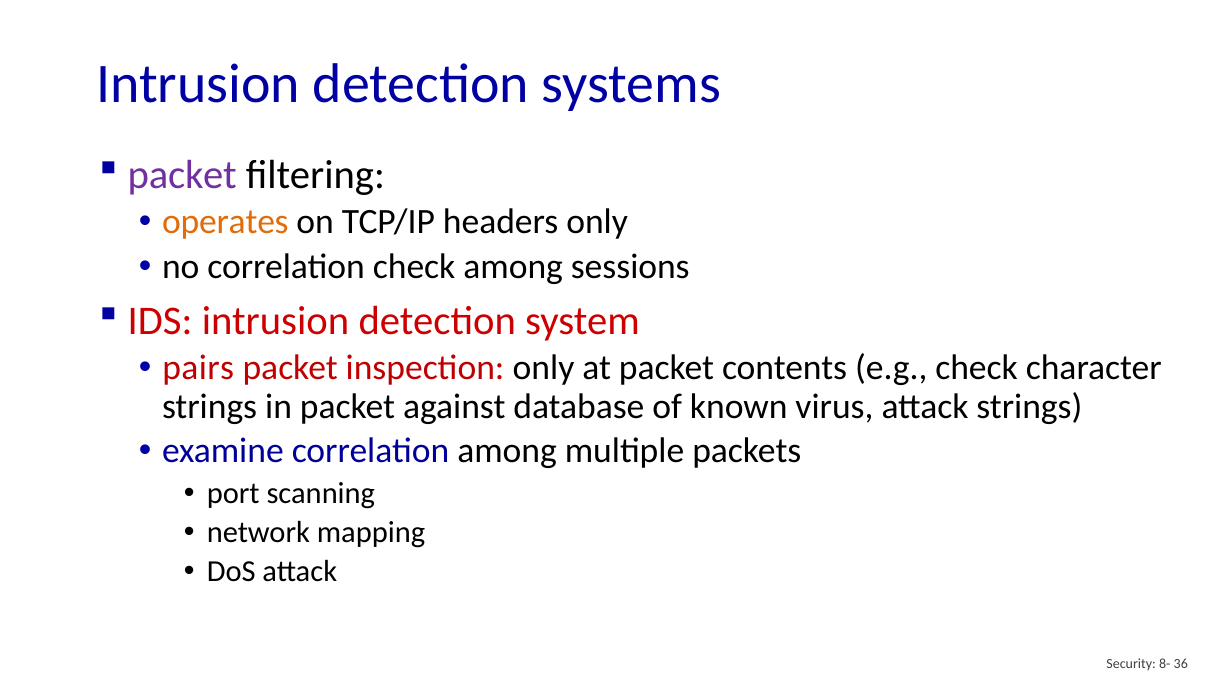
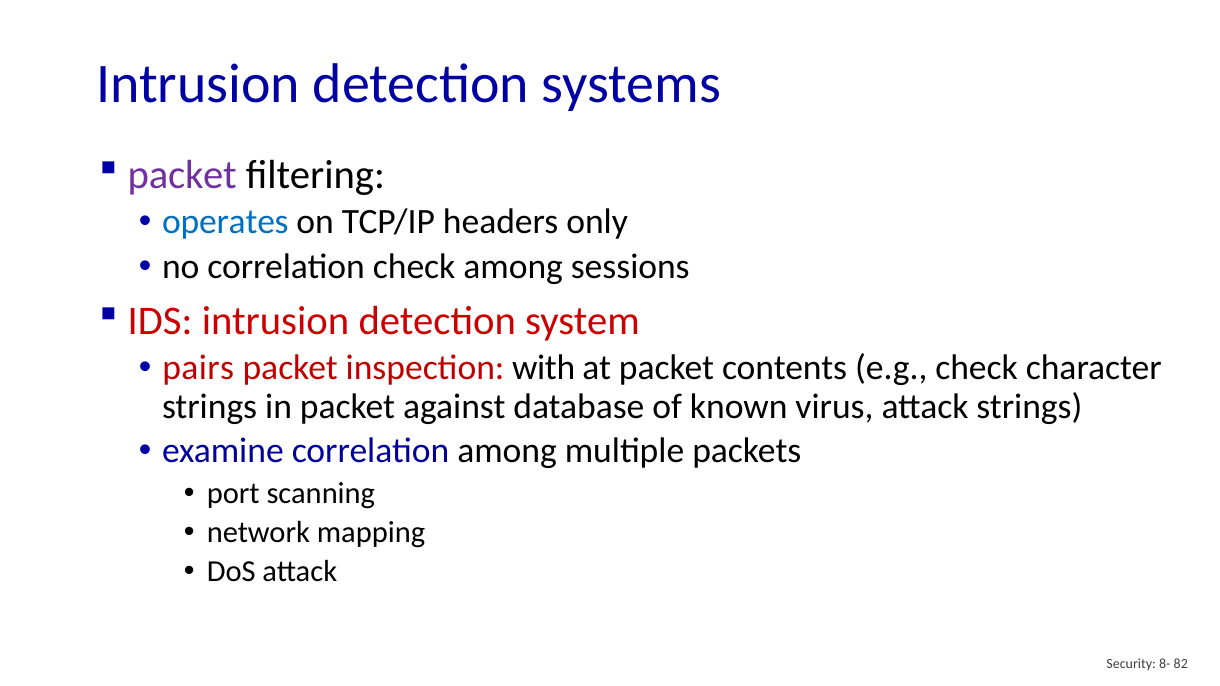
operates colour: orange -> blue (225, 222)
inspection only: only -> with (544, 368)
36: 36 -> 82 (1181, 664)
